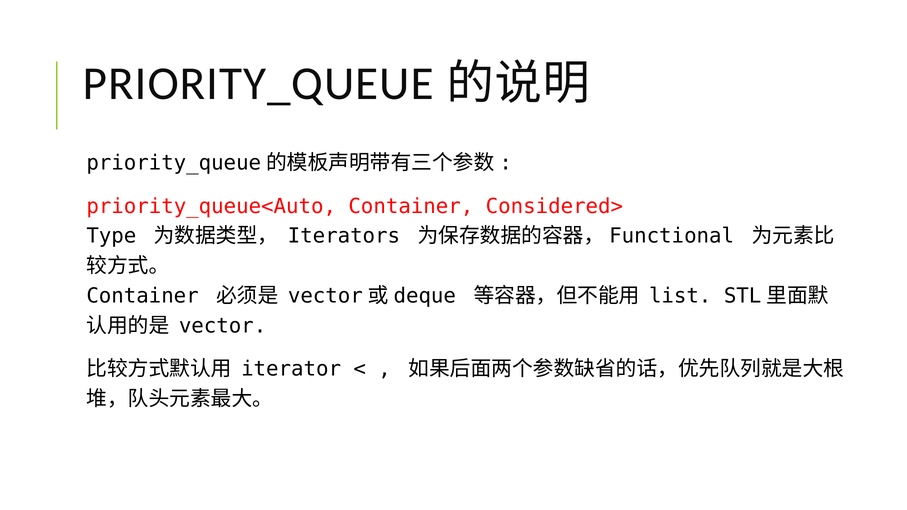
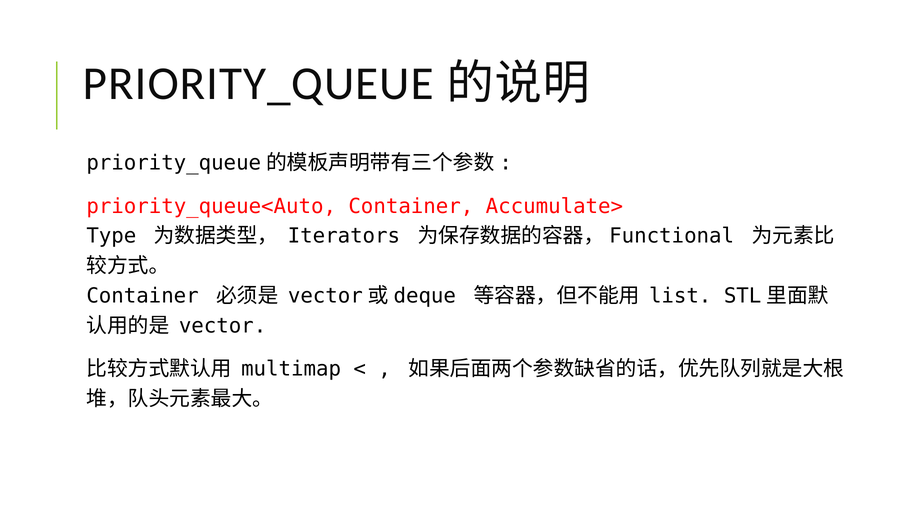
Considered>: Considered> -> Accumulate> (554, 206)
iterator: iterator -> multimap (291, 369)
